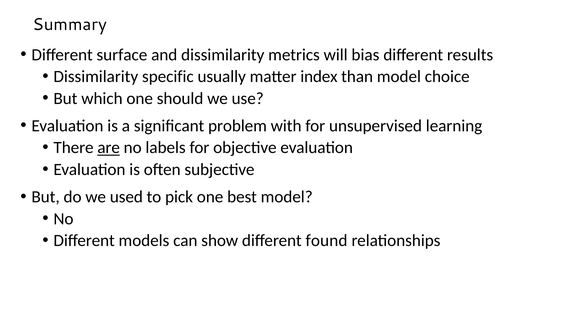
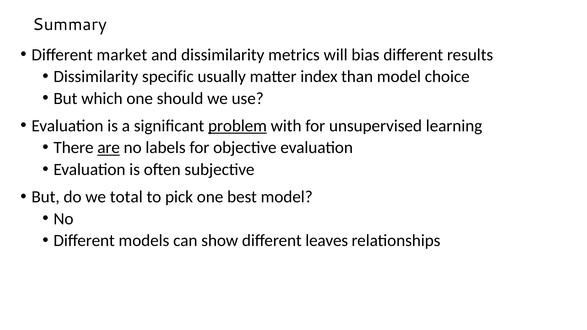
surface: surface -> market (122, 55)
problem underline: none -> present (237, 126)
used: used -> total (126, 197)
found: found -> leaves (327, 241)
